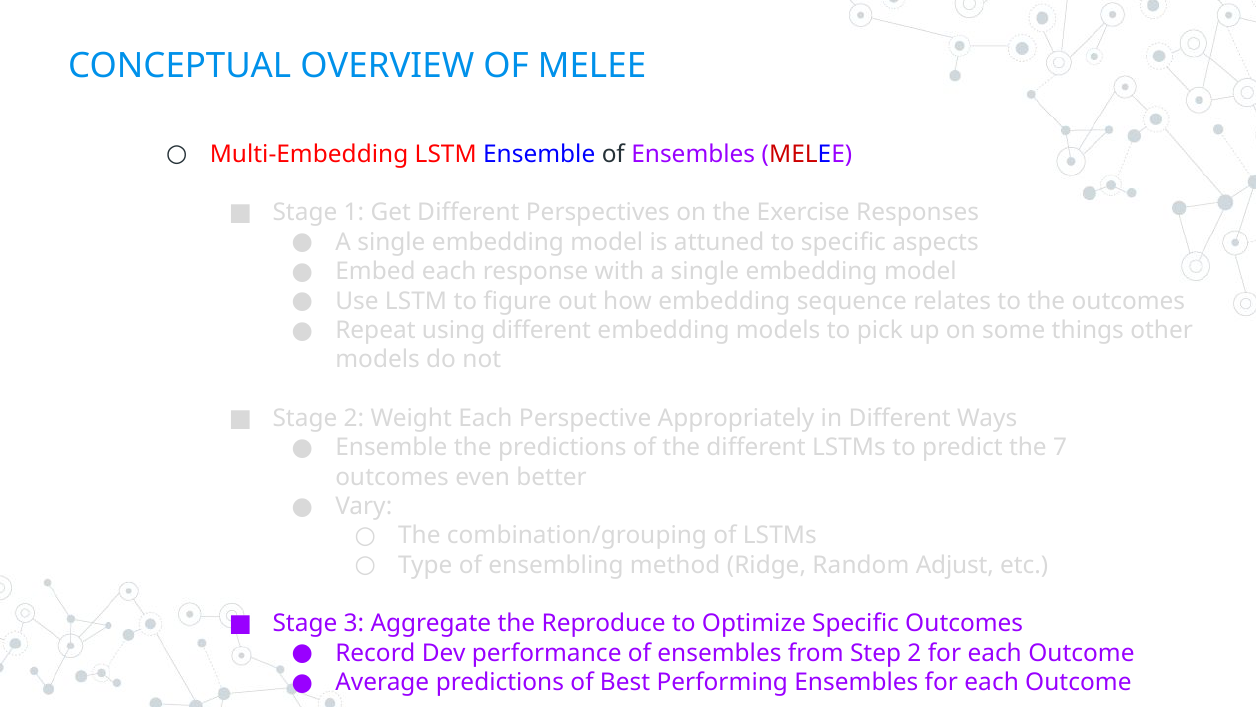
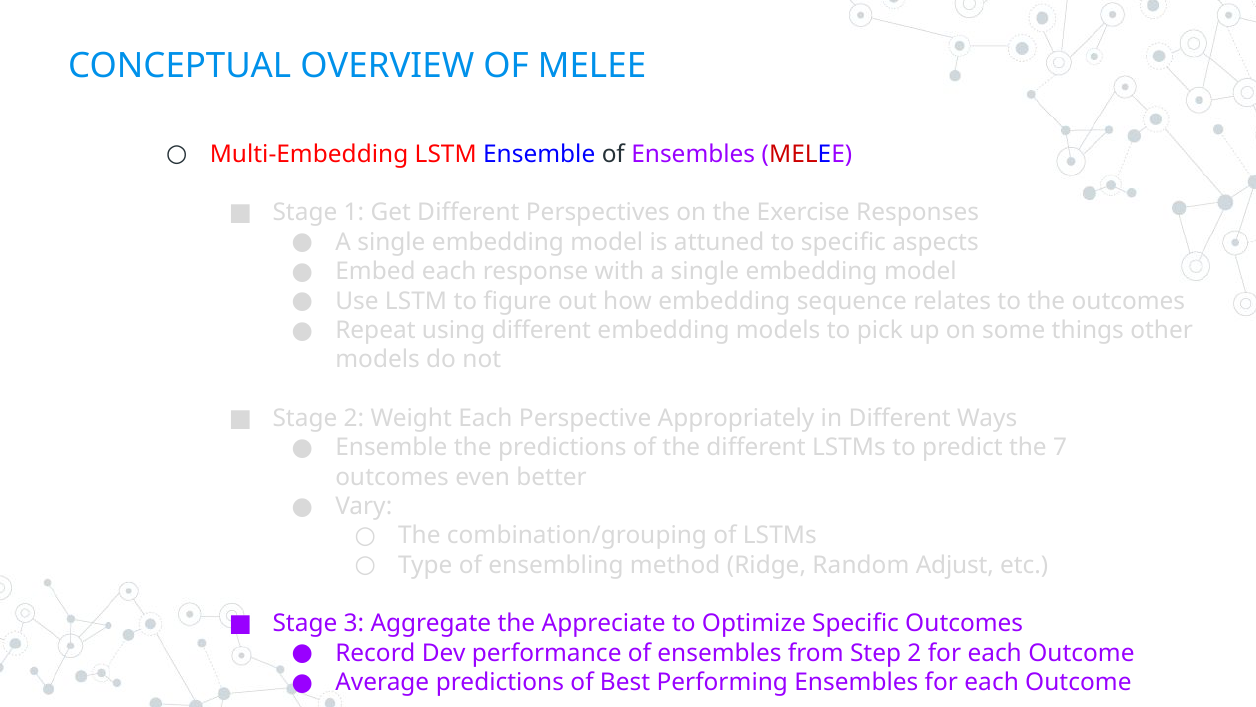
Reproduce: Reproduce -> Appreciate (604, 623)
